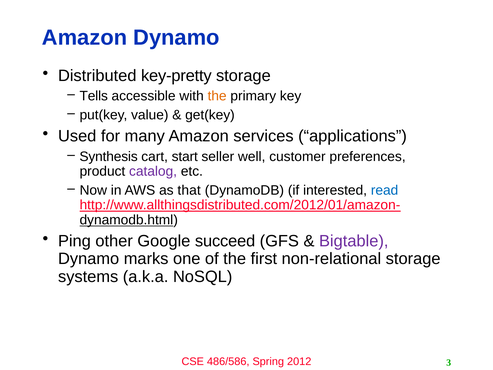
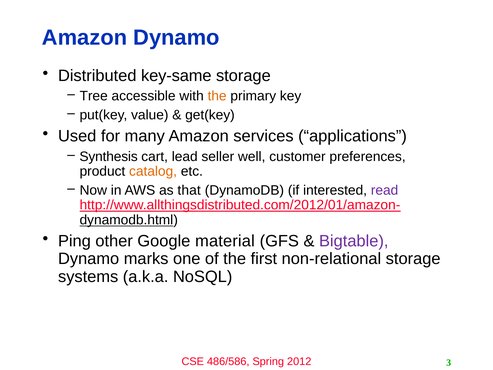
key-pretty: key-pretty -> key-same (176, 76)
Tells: Tells -> Tree (94, 96)
start: start -> lead (185, 156)
catalog colour: purple -> orange (153, 171)
read colour: blue -> purple (385, 190)
succeed: succeed -> material (225, 241)
